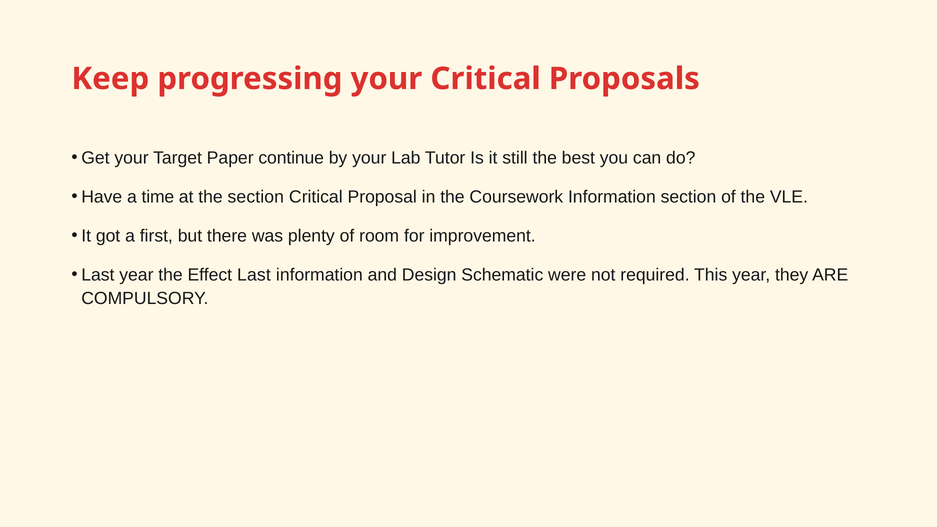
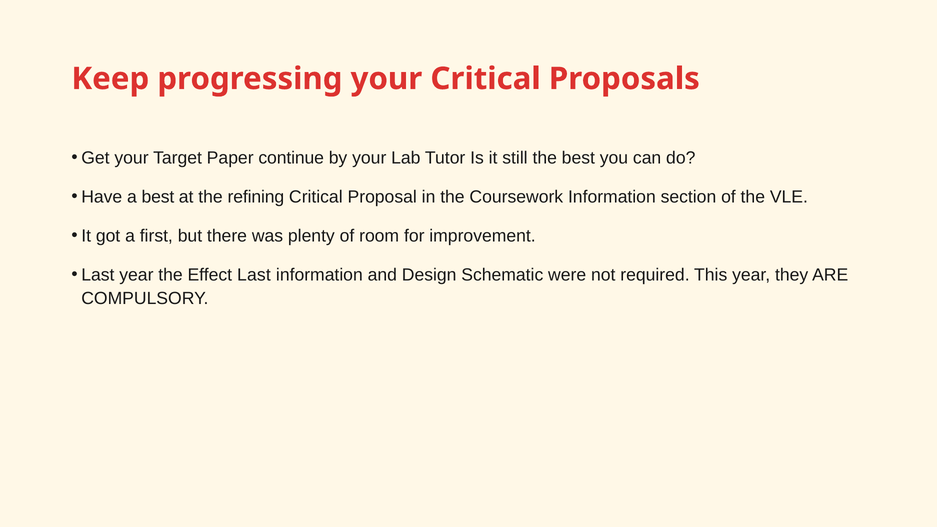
a time: time -> best (158, 197)
the section: section -> refining (256, 197)
